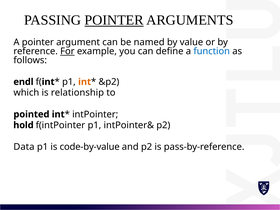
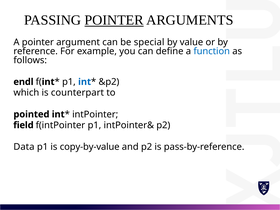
named: named -> special (149, 42)
For underline: present -> none (67, 51)
int colour: orange -> blue (85, 82)
relationship: relationship -> counterpart (77, 93)
hold: hold -> field (23, 125)
code-by-value: code-by-value -> copy-by-value (90, 147)
